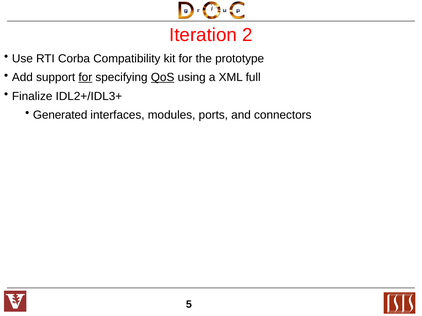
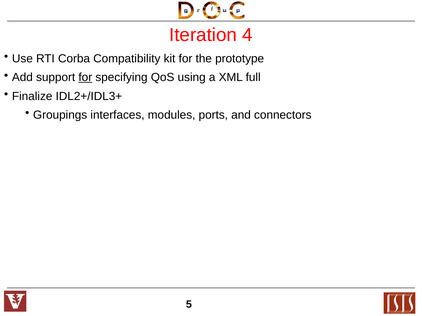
2: 2 -> 4 (247, 35)
QoS underline: present -> none (163, 78)
Generated: Generated -> Groupings (60, 115)
